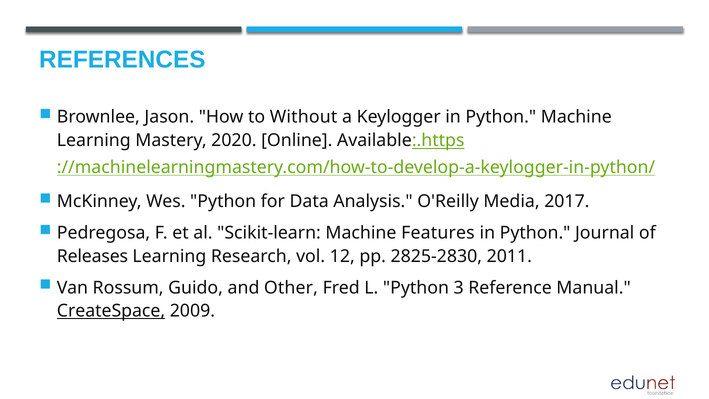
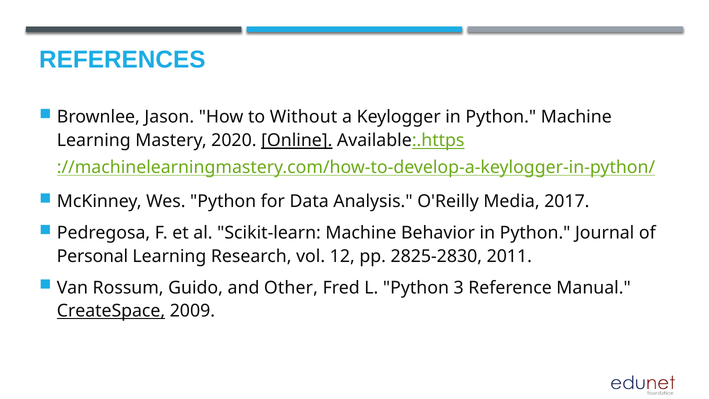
Online underline: none -> present (297, 141)
Features: Features -> Behavior (438, 233)
Releases: Releases -> Personal (92, 256)
